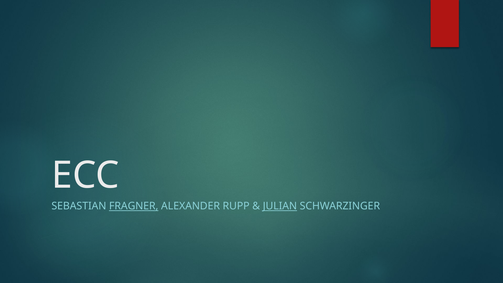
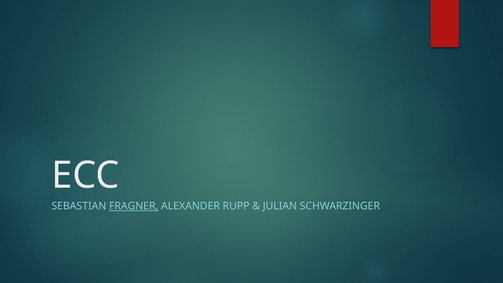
JULIAN underline: present -> none (280, 206)
